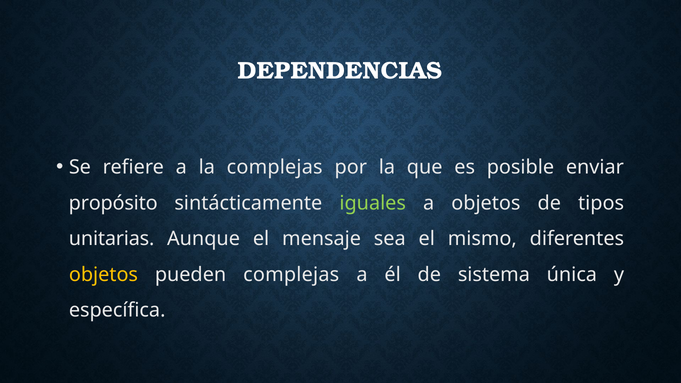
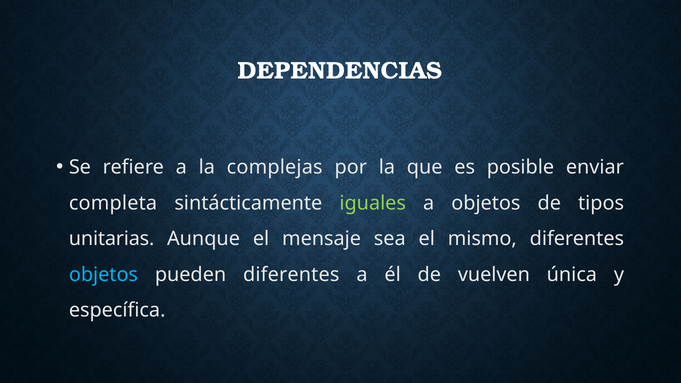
propósito: propósito -> completa (113, 203)
objetos colour: yellow -> light blue (103, 275)
pueden complejas: complejas -> diferentes (291, 275)
sistema: sistema -> vuelven (494, 275)
